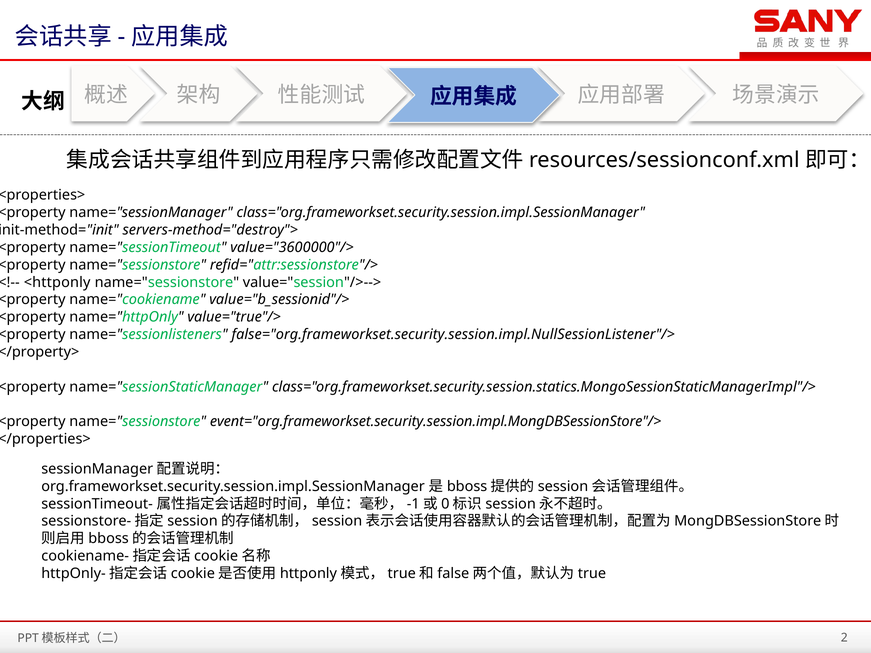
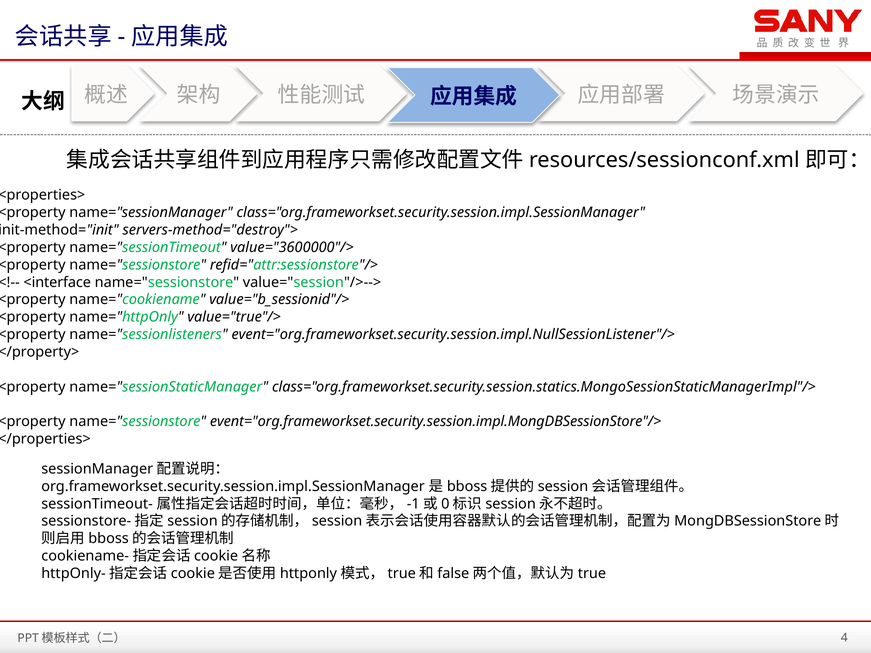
<httponly: <httponly -> <interface (57, 282)
false="org.frameworkset.security.session.impl.NullSessionListener"/>: false="org.frameworkset.security.session.impl.NullSessionListener"/> -> event="org.frameworkset.security.session.impl.NullSessionListener"/> (453, 335)
2: 2 -> 4 (844, 638)
